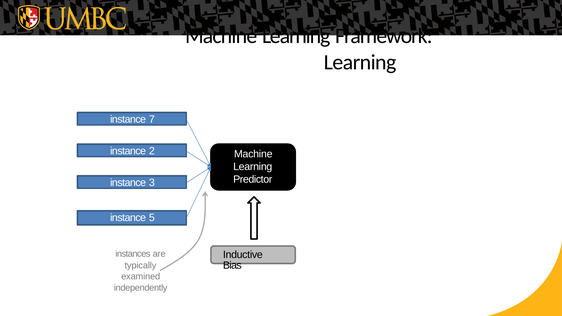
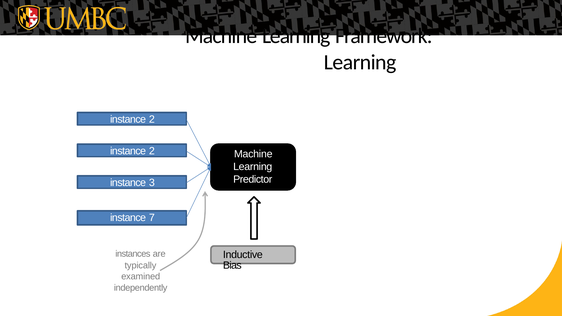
7: 7 -> 2 (152, 119)
5: 5 -> 7 (152, 218)
